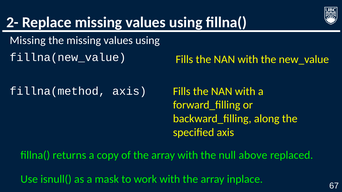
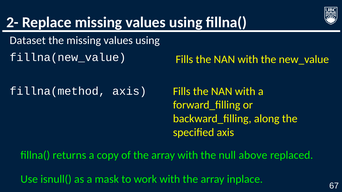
Missing: Missing -> Dataset (28, 40)
